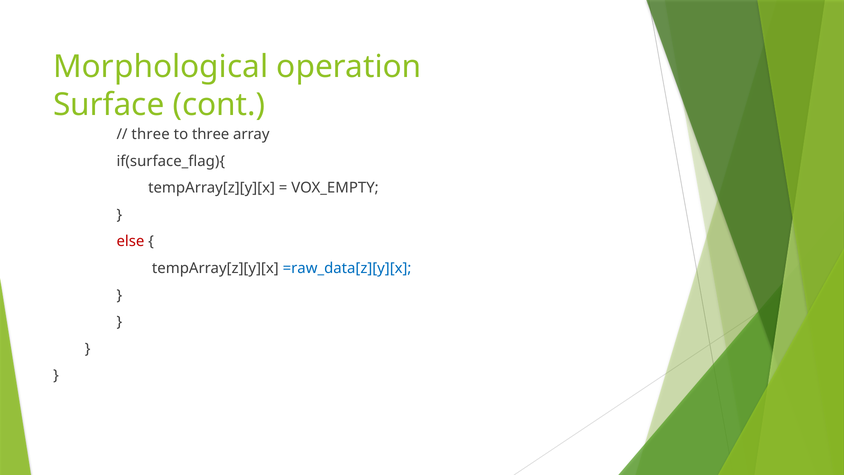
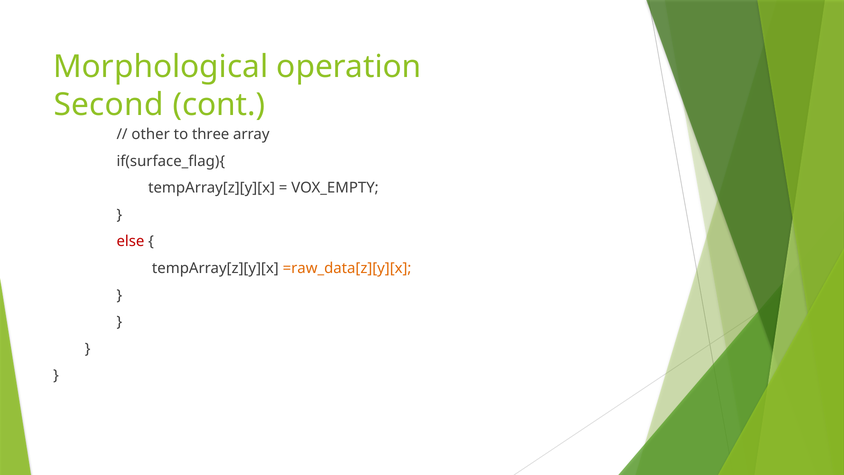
Surface: Surface -> Second (109, 105)
three: three -> other (151, 134)
=raw_data[z][y][x colour: blue -> orange (347, 268)
